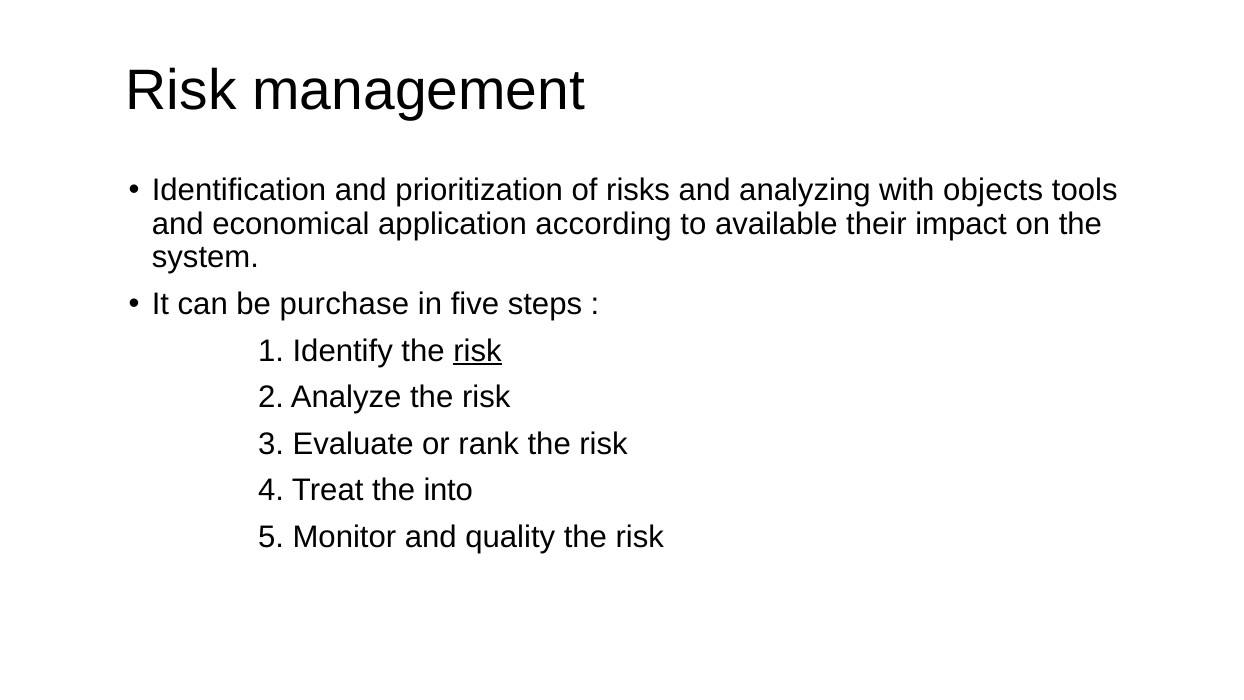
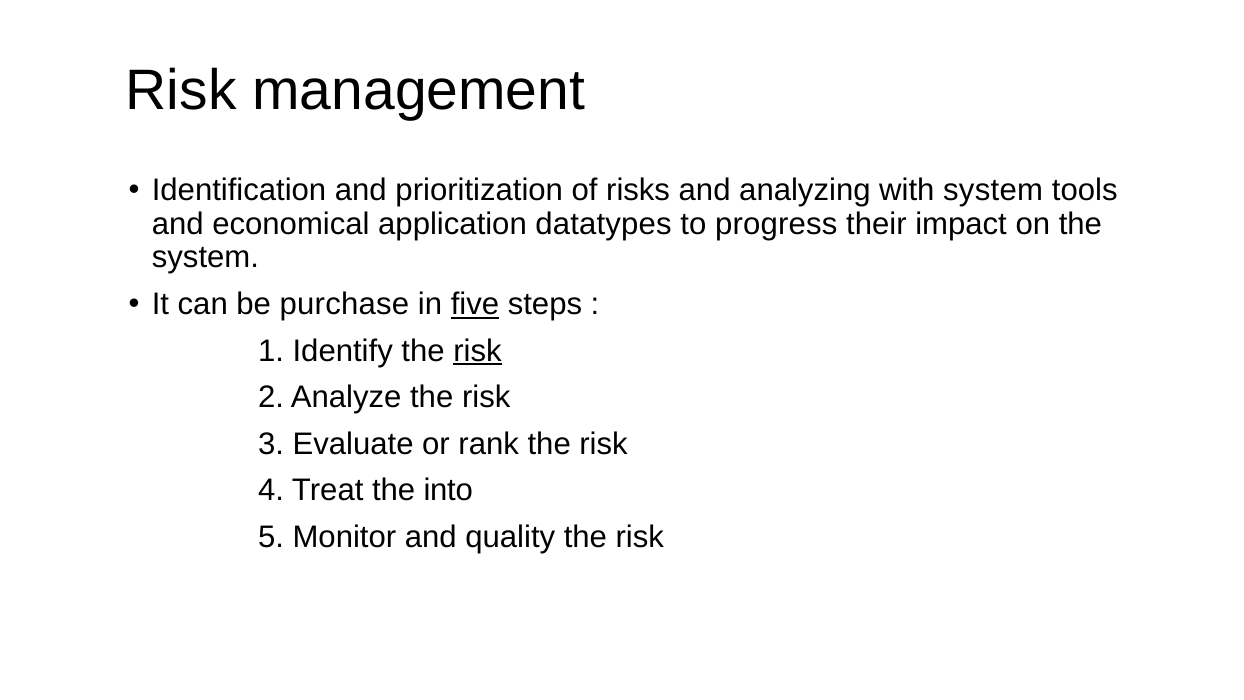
with objects: objects -> system (993, 190)
according: according -> datatypes (604, 224)
available: available -> progress (776, 224)
five underline: none -> present (475, 304)
